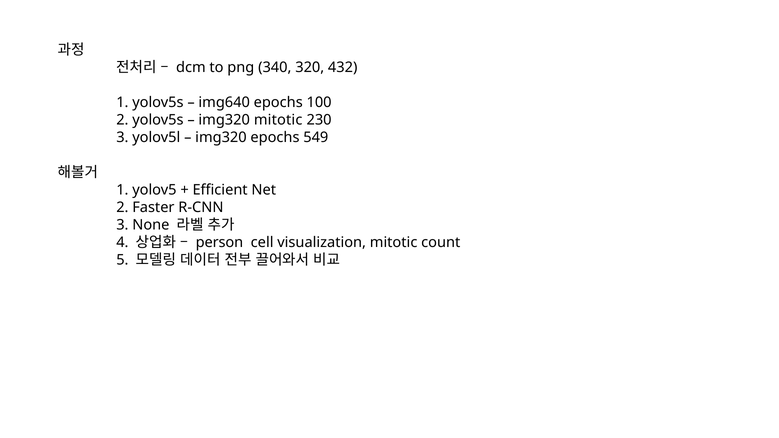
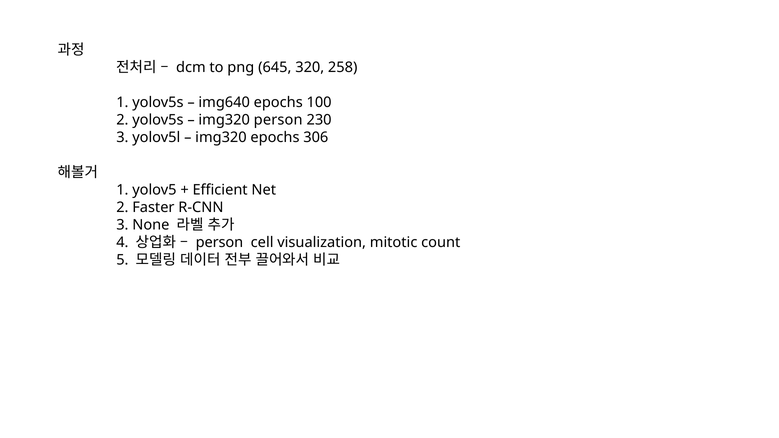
340: 340 -> 645 (275, 67)
432: 432 -> 258 (343, 67)
img320 mitotic: mitotic -> person (278, 120)
549: 549 -> 306 (316, 137)
